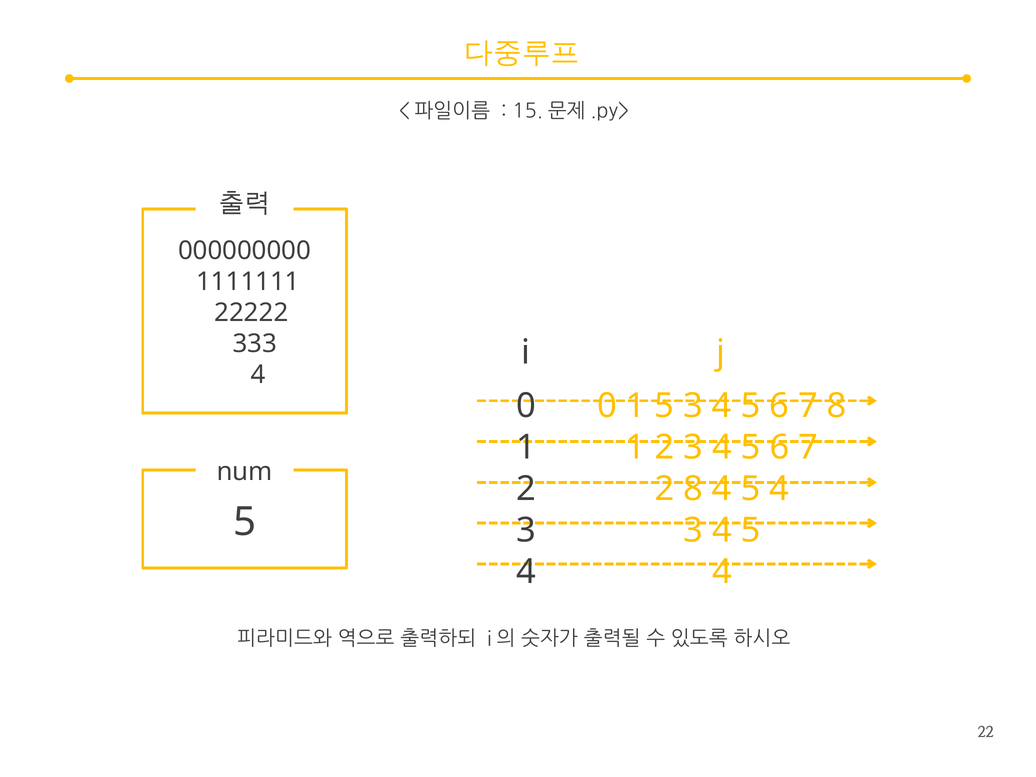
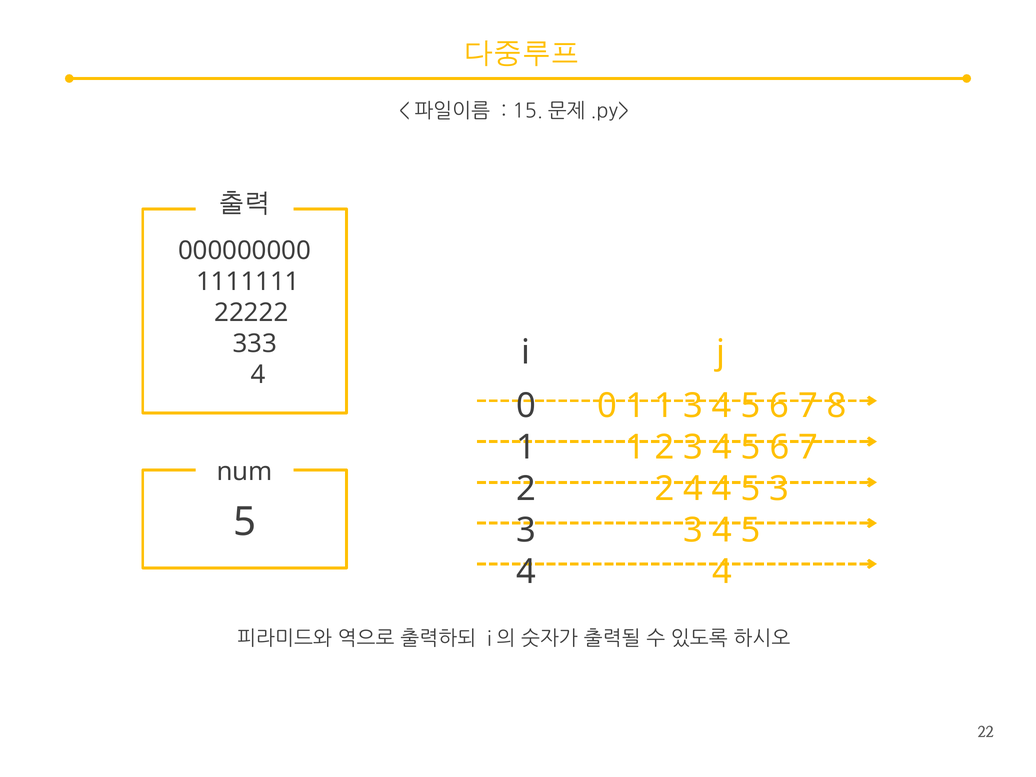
1 5: 5 -> 1 (664, 406)
2 8: 8 -> 4 (693, 489)
4: 4 -> 3 (779, 489)
